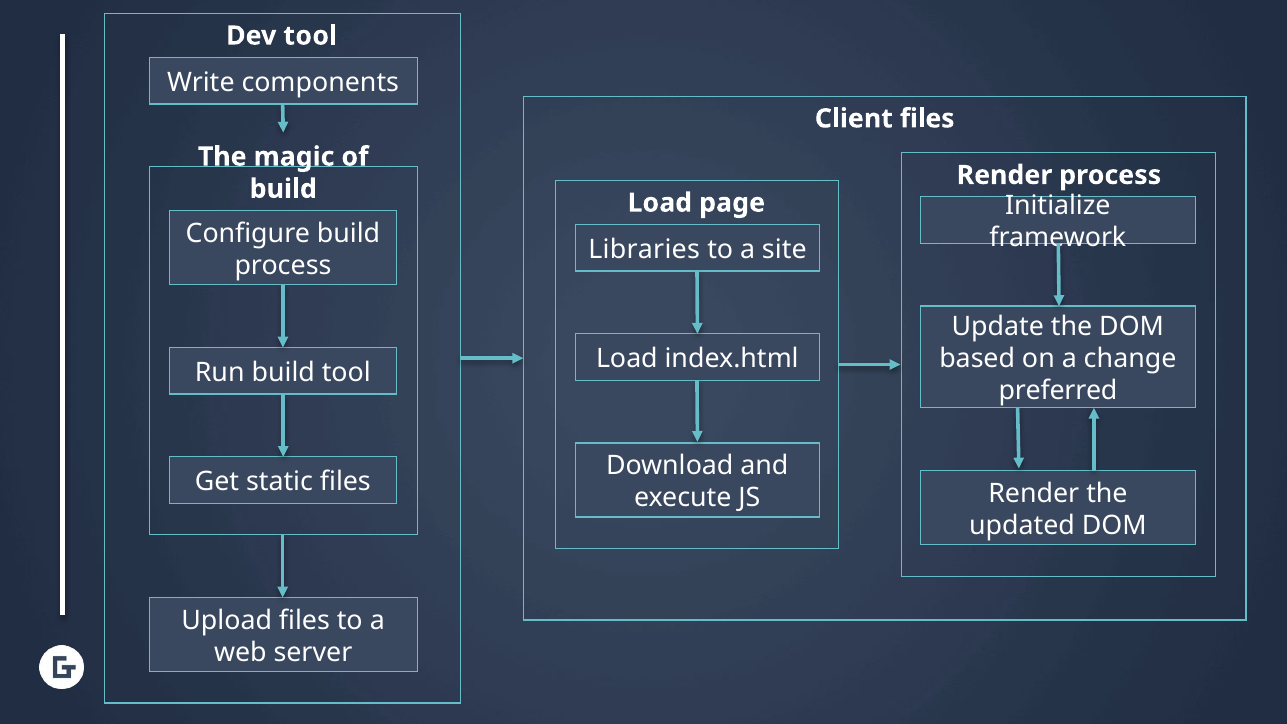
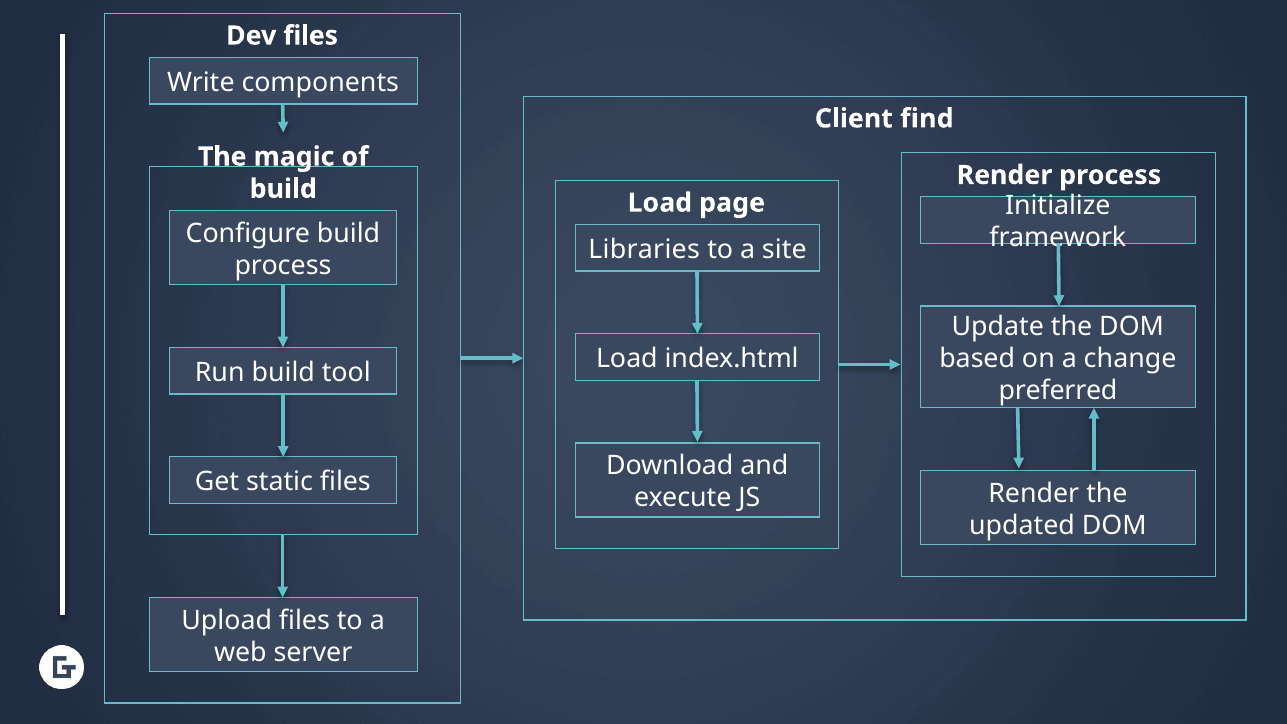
Dev tool: tool -> files (311, 36)
Client files: files -> find (927, 119)
